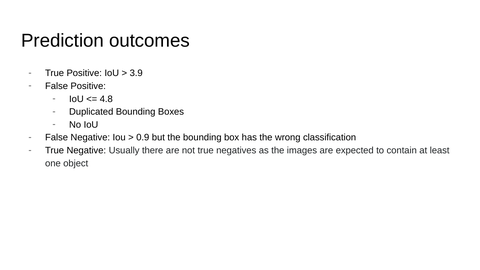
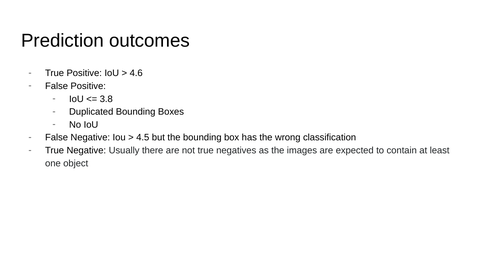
3.9: 3.9 -> 4.6 (136, 73)
4.8: 4.8 -> 3.8 (106, 99)
0.9: 0.9 -> 4.5 (143, 138)
